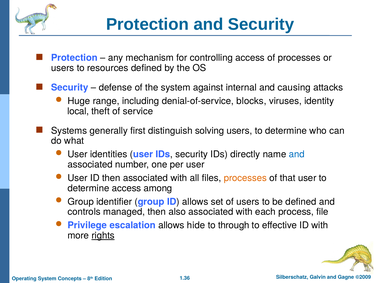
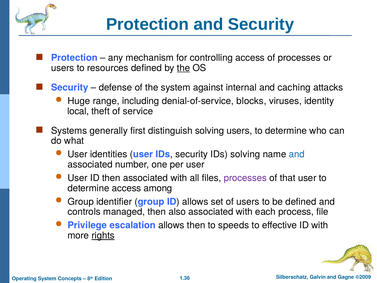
the underline: none -> present (183, 68)
causing: causing -> caching (294, 87)
IDs directly: directly -> solving (245, 154)
processes colour: orange -> purple (245, 178)
allows hide: hide -> then (196, 225)
through: through -> speeds (234, 225)
